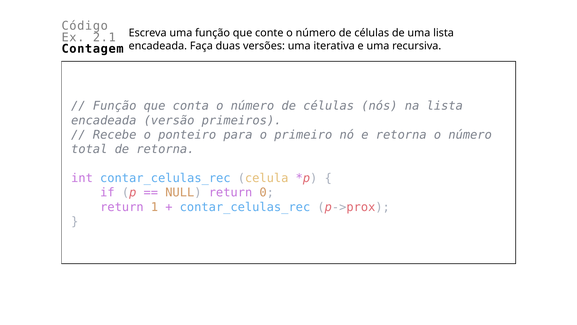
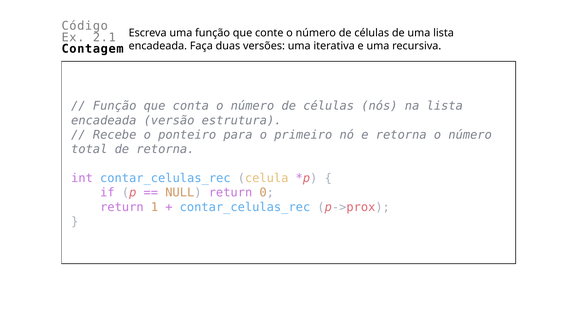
primeiros: primeiros -> estrutura (242, 120)
